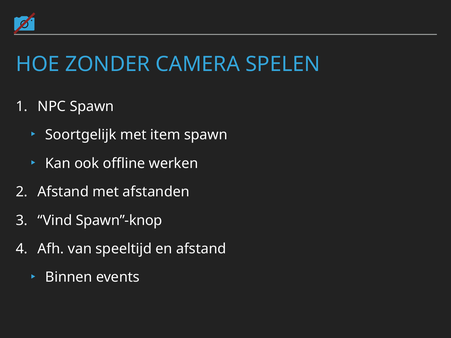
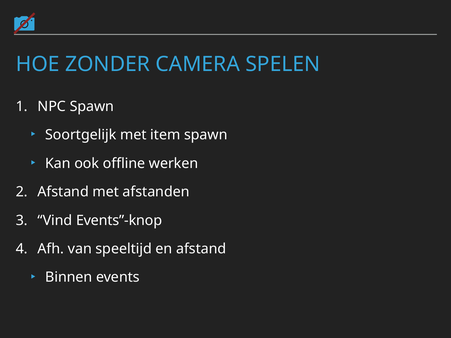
Spawn”-knop: Spawn”-knop -> Events”-knop (119, 220)
